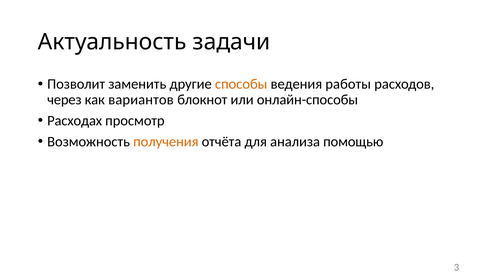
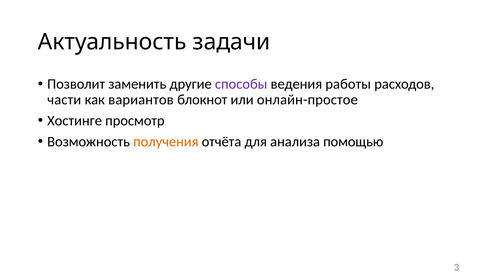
способы colour: orange -> purple (241, 84)
через: через -> части (64, 100)
онлайн-способы: онлайн-способы -> онлайн-простое (307, 100)
Расходах: Расходах -> Хостинге (75, 121)
